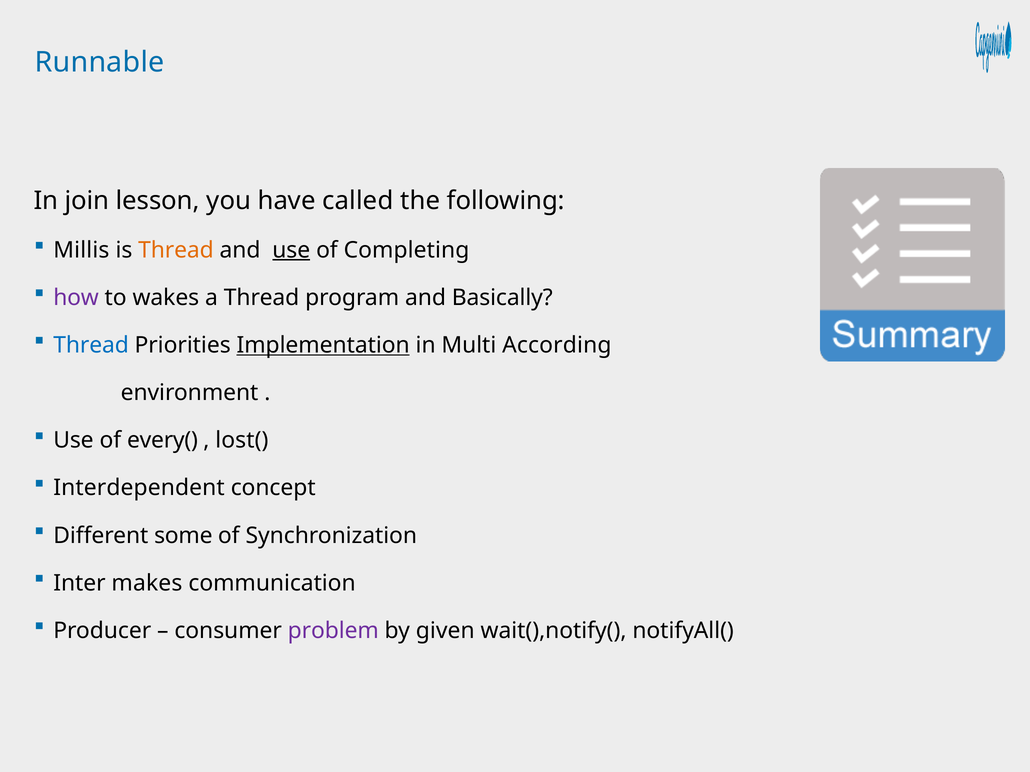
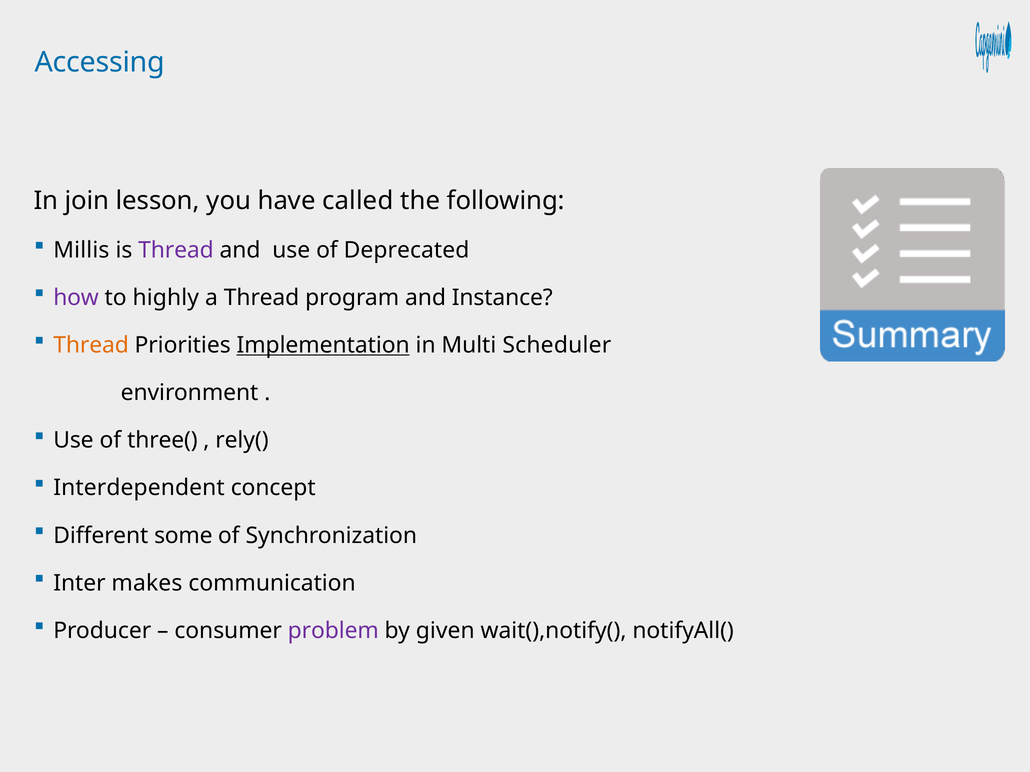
Runnable: Runnable -> Accessing (100, 62)
Thread colour: orange -> purple (176, 250)
use underline: present -> none (291, 250)
Completing: Completing -> Deprecated (406, 250)
wakes: wakes -> highly (166, 298)
Basically: Basically -> Instance (502, 298)
Thread colour: blue -> orange (91, 345)
According: According -> Scheduler (557, 345)
every(: every( -> three( (162, 441)
lost(: lost( -> rely( (242, 441)
